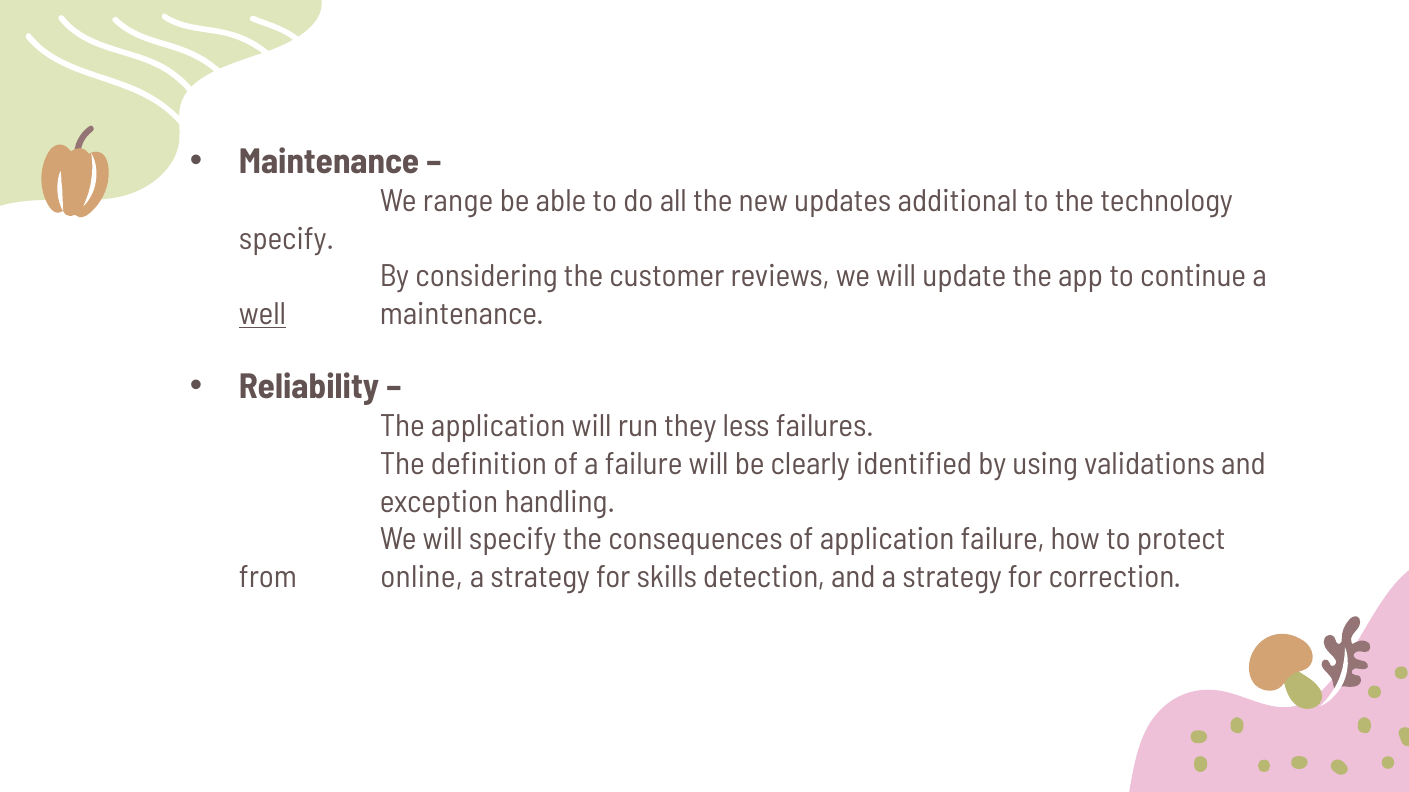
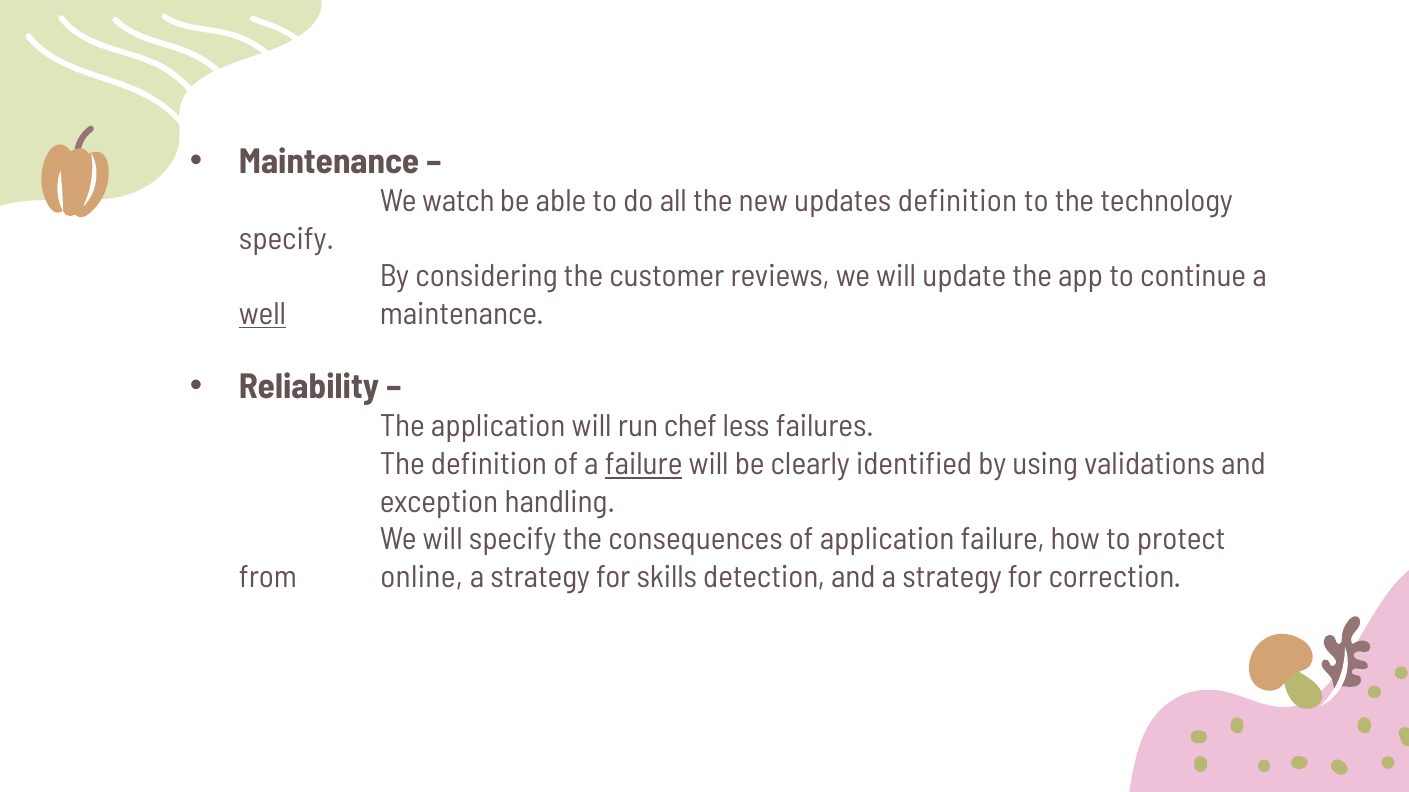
range: range -> watch (458, 202)
updates additional: additional -> definition (958, 202)
they: they -> chef (690, 427)
failure underline: none -> present (644, 465)
